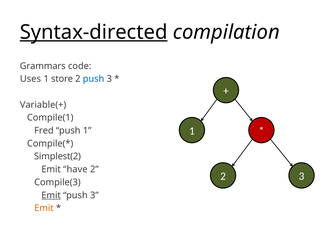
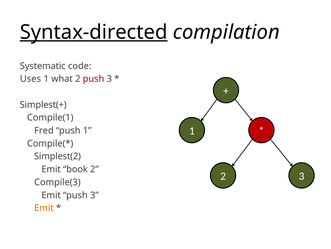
Grammars: Grammars -> Systematic (43, 66)
store: store -> what (62, 79)
push colour: blue -> red (94, 79)
Variable(+: Variable(+ -> Simplest(+ (43, 104)
have: have -> book (75, 169)
Emit underline: present -> none (51, 195)
